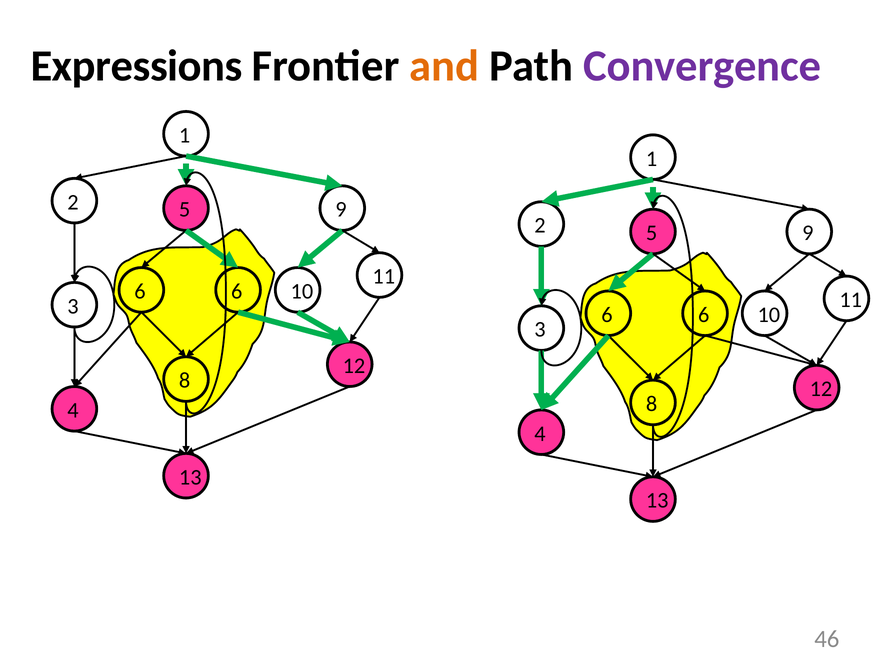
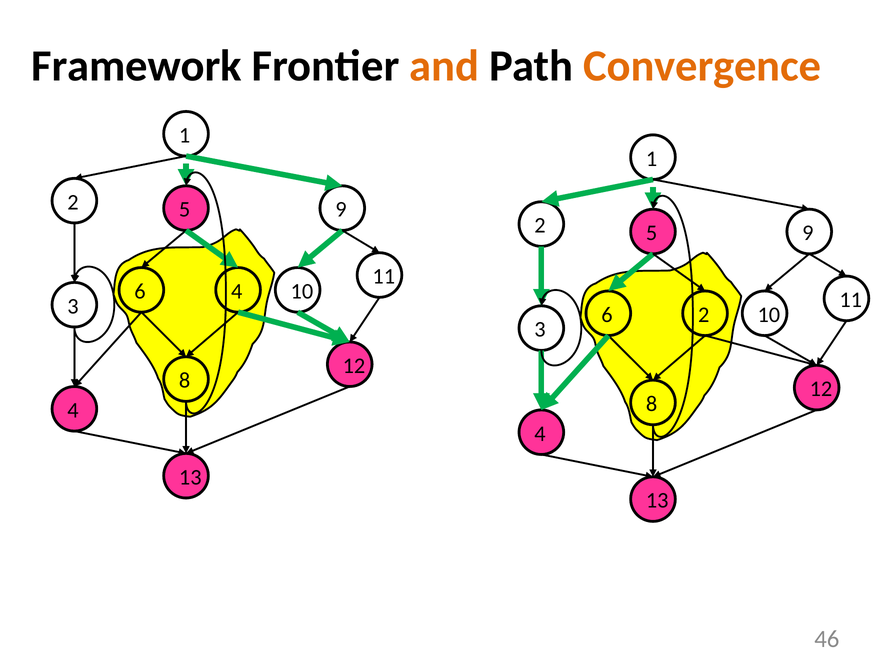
Expressions: Expressions -> Framework (136, 66)
Convergence colour: purple -> orange (702, 66)
6: 6 -> 4 (237, 292)
6: 6 -> 2 (704, 315)
